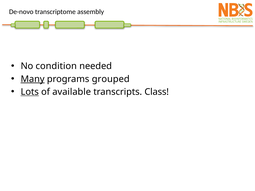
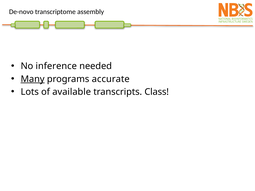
condition: condition -> inference (56, 66)
grouped: grouped -> accurate (111, 79)
Lots underline: present -> none (30, 92)
